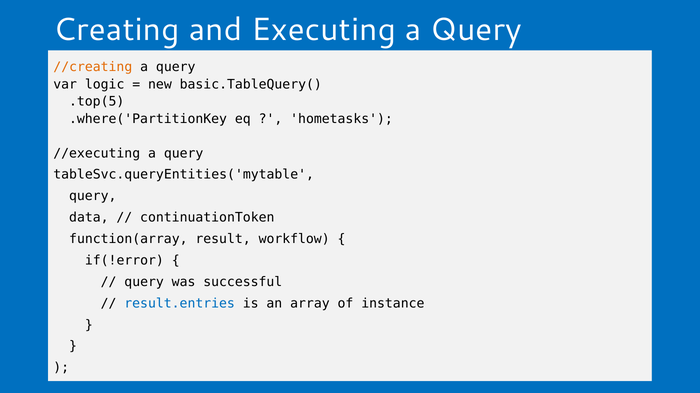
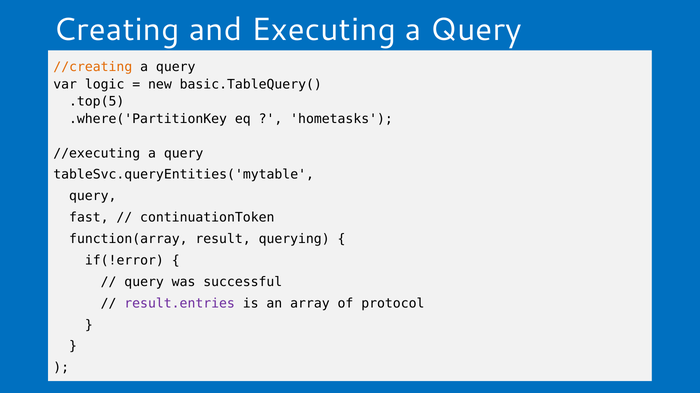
data: data -> fast (89, 218)
workflow: workflow -> querying (294, 239)
result.entries colour: blue -> purple (180, 304)
instance: instance -> protocol (393, 304)
